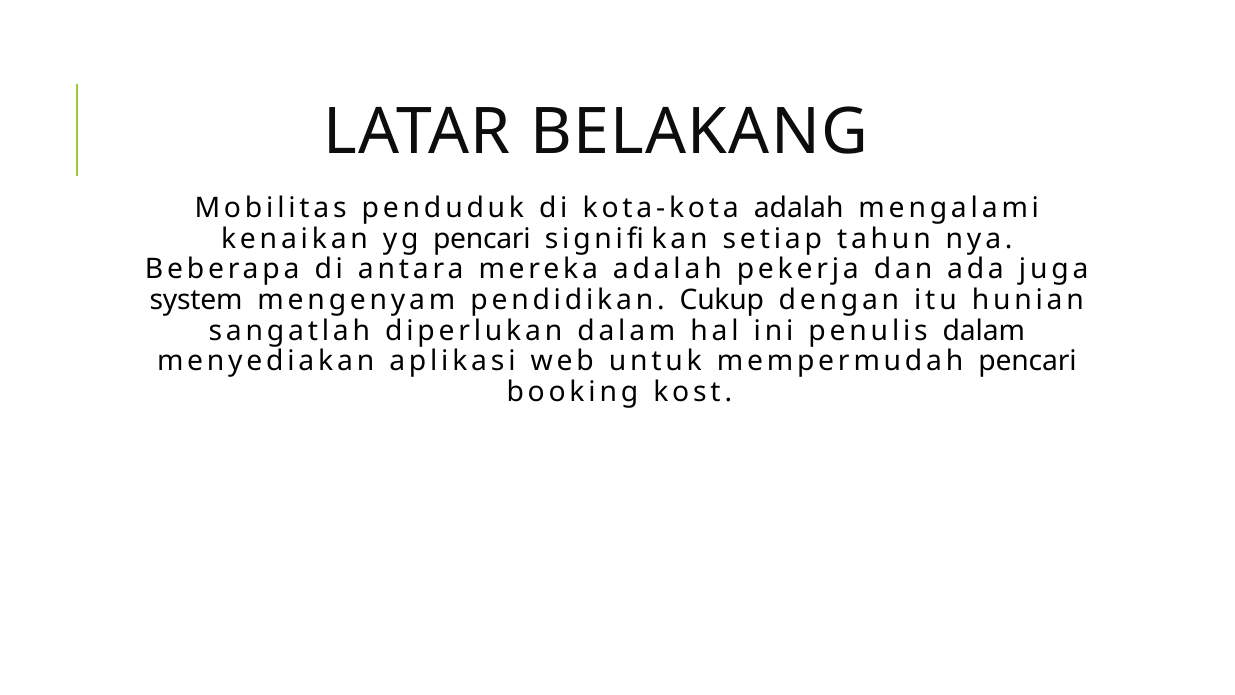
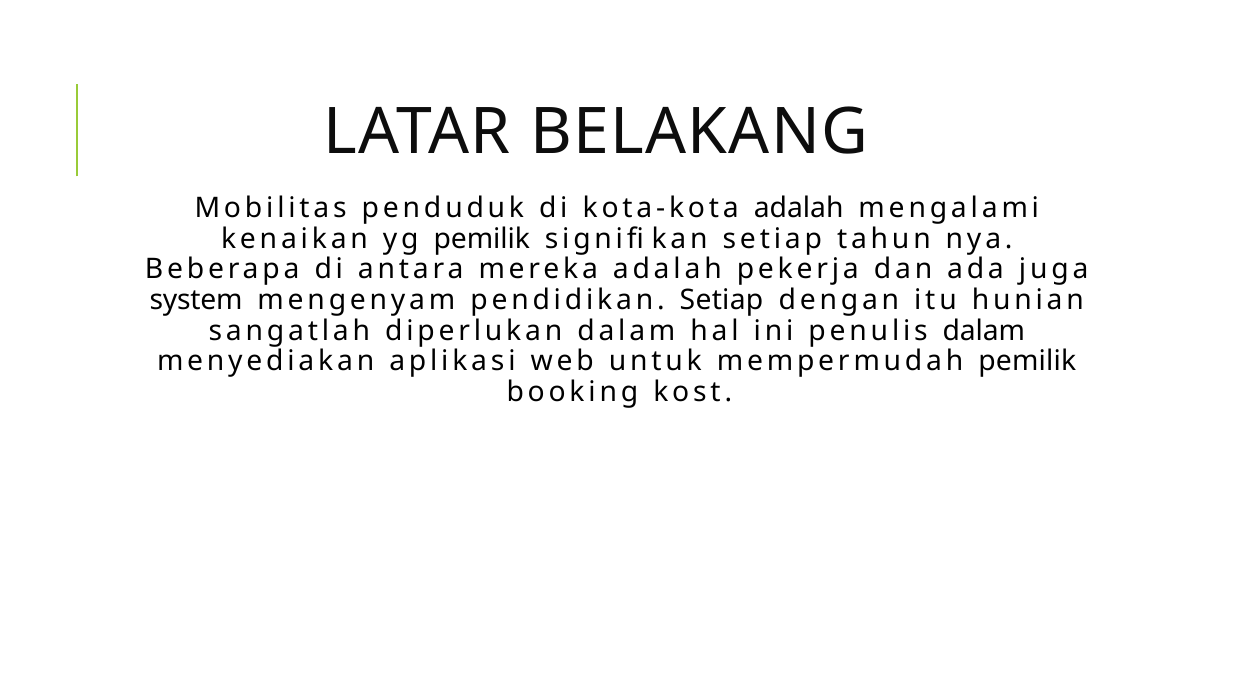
yg pencari: pencari -> pemilik (482, 239)
pendidikan Cukup: Cukup -> Setiap (722, 300)
mempermudah pencari: pencari -> pemilik (1027, 361)
